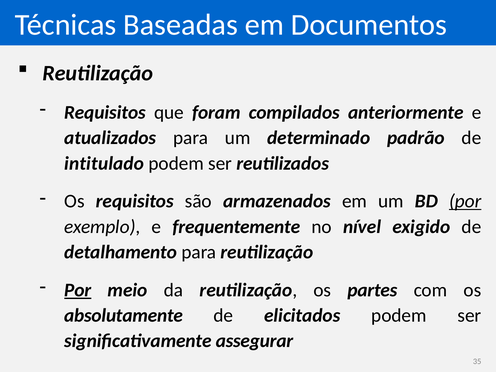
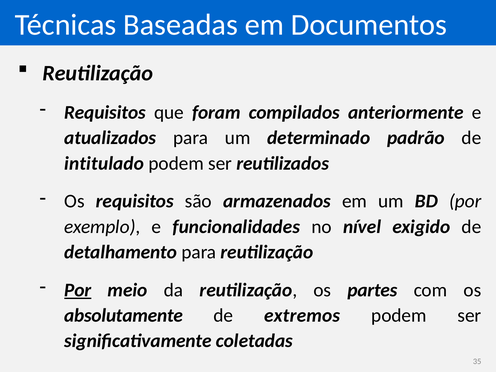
por underline: present -> none (465, 201)
frequentemente: frequentemente -> funcionalidades (236, 227)
elicitados: elicitados -> extremos (302, 315)
assegurar: assegurar -> coletadas (254, 341)
